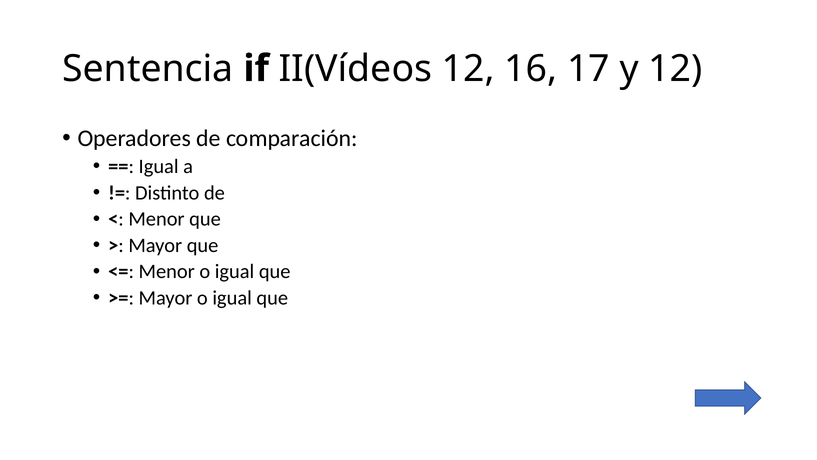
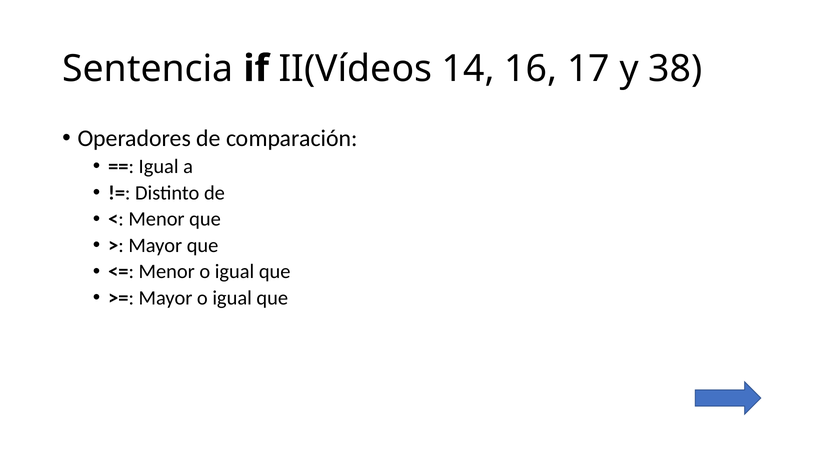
II(Vídeos 12: 12 -> 14 (468, 69)
y 12: 12 -> 38 (675, 69)
